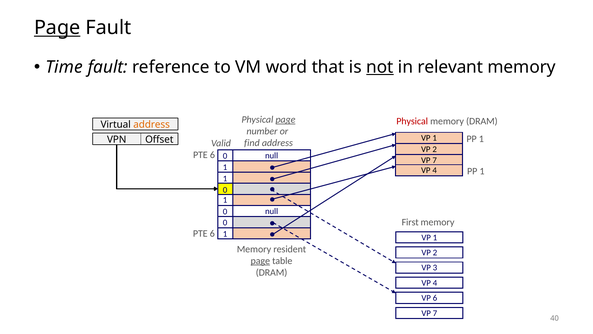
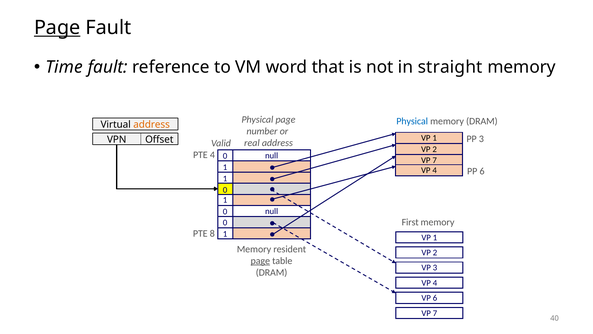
not underline: present -> none (380, 67)
relevant: relevant -> straight (450, 67)
page underline: present -> none (285, 120)
Physical colour: red -> blue (412, 121)
1: 1 -> 3 (481, 139)
find: find -> real (252, 143)
6: 6 -> 4 (212, 155)
1: 1 -> 6 (482, 171)
6: 6 -> 8 (212, 233)
